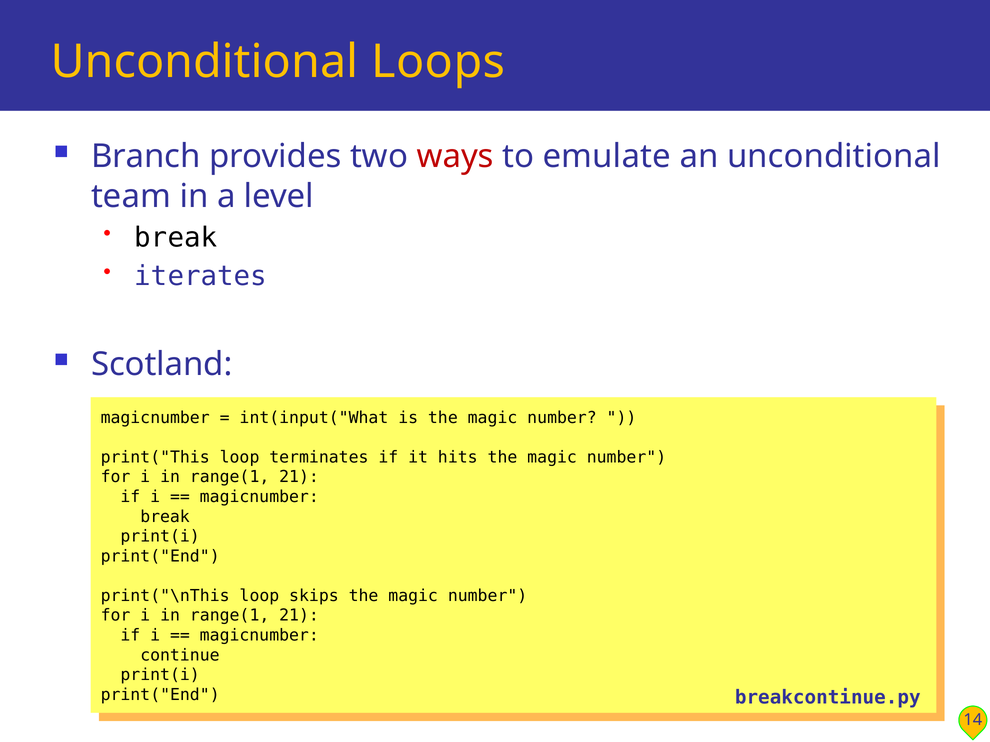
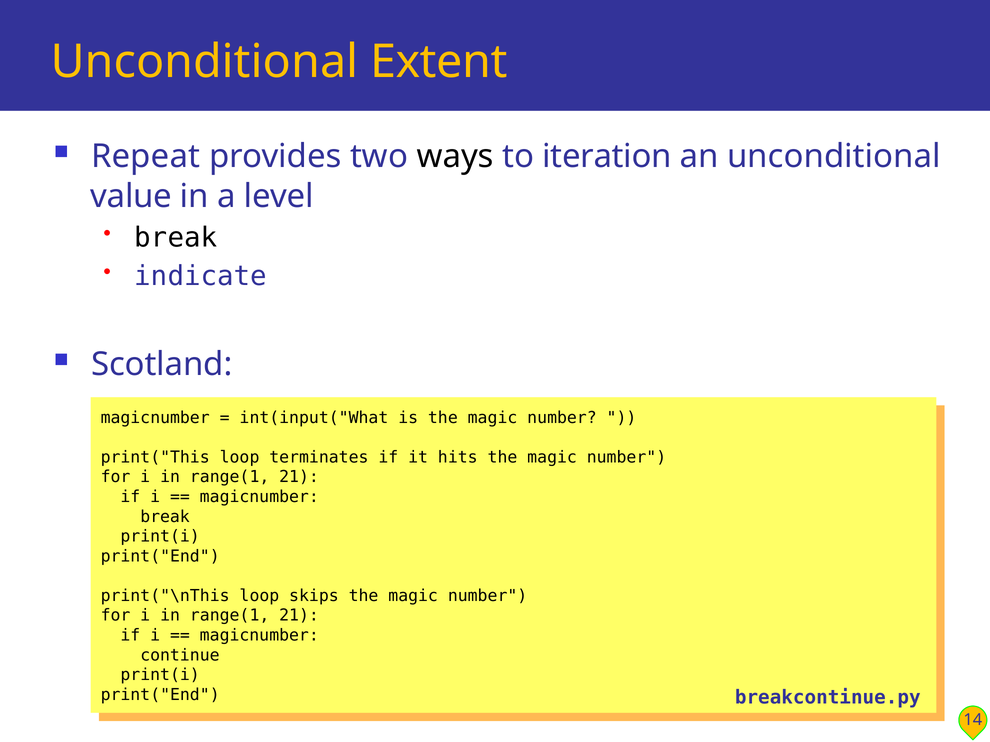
Loops: Loops -> Extent (439, 62)
Branch: Branch -> Repeat (146, 157)
ways colour: red -> black (455, 157)
emulate: emulate -> iteration (607, 157)
team: team -> value (131, 196)
iterates: iterates -> indicate (201, 276)
